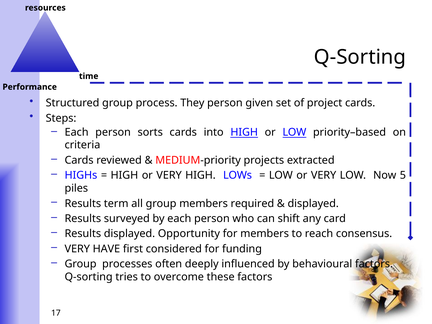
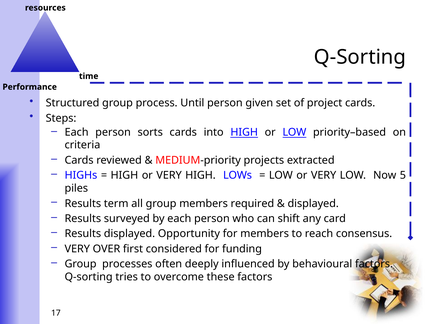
They: They -> Until (192, 103)
HAVE: HAVE -> OVER (106, 249)
